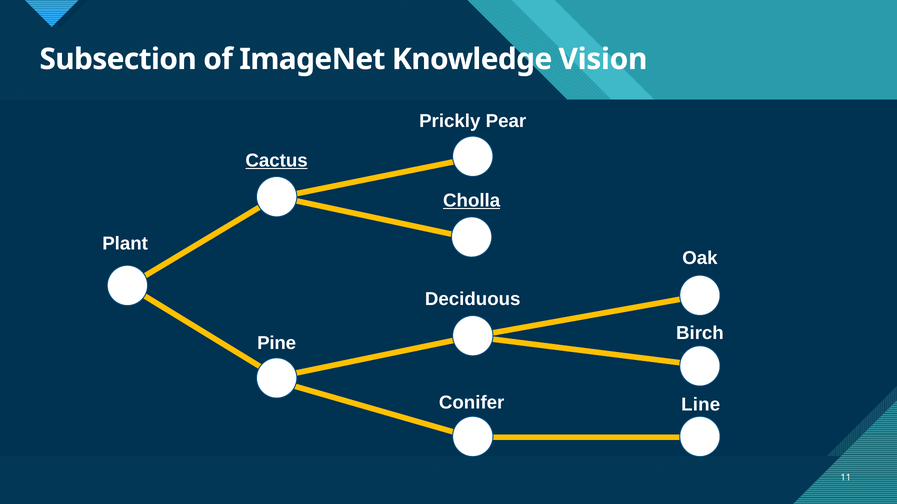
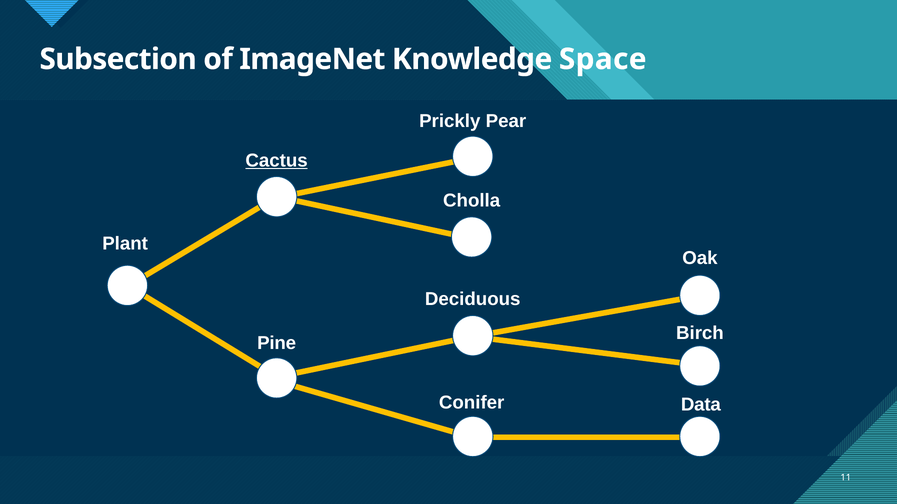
Vision: Vision -> Space (603, 59)
Cholla underline: present -> none (472, 201)
Line: Line -> Data (701, 405)
